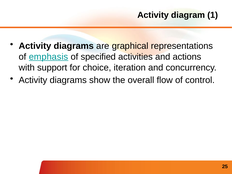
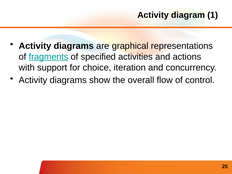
emphasis: emphasis -> fragments (49, 57)
